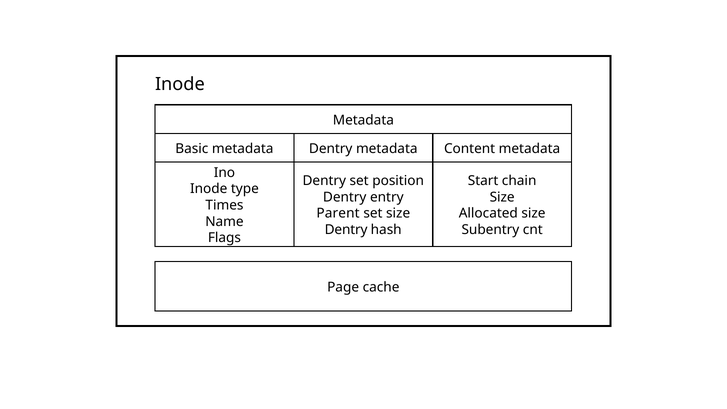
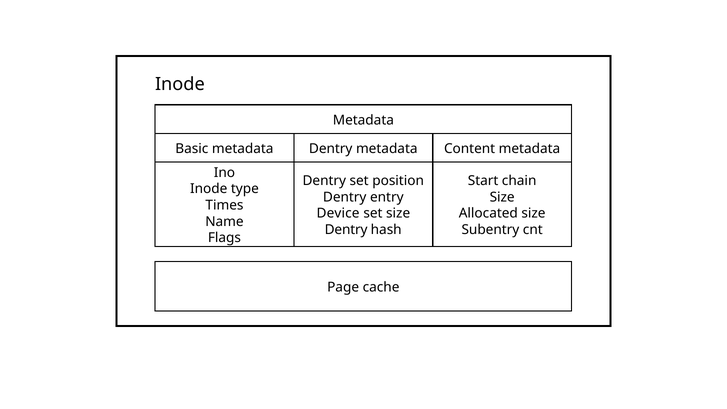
Parent: Parent -> Device (338, 213)
